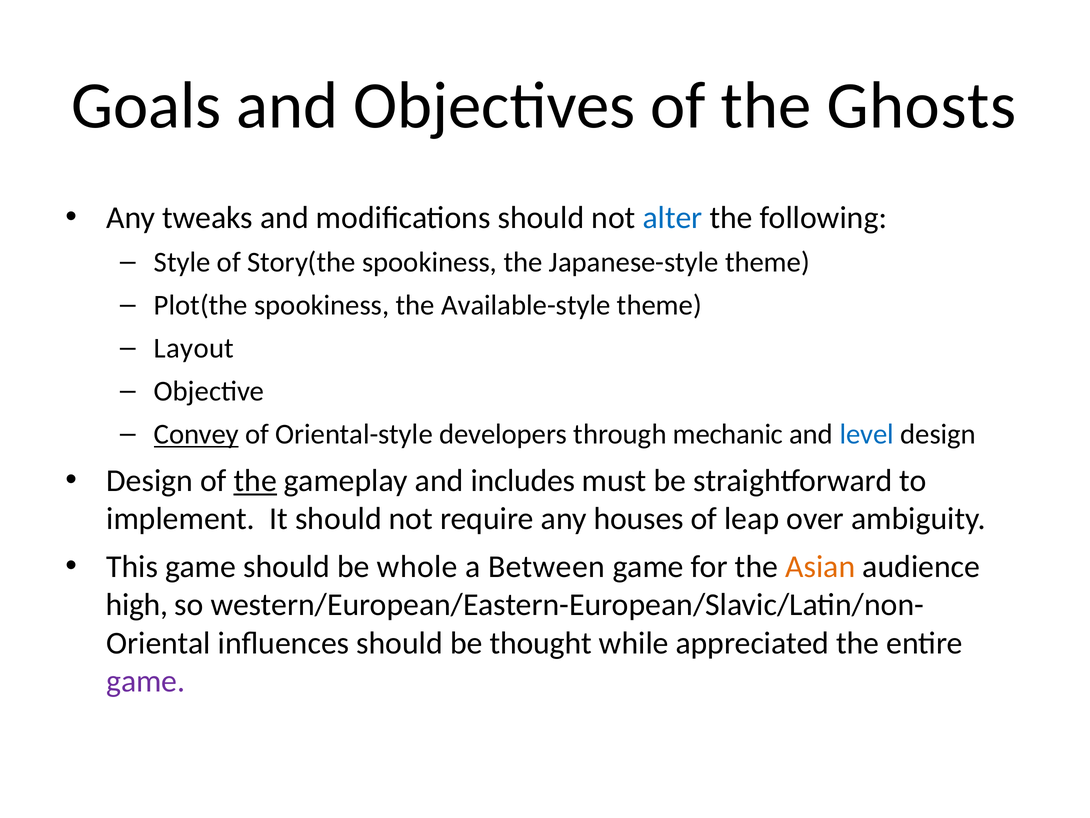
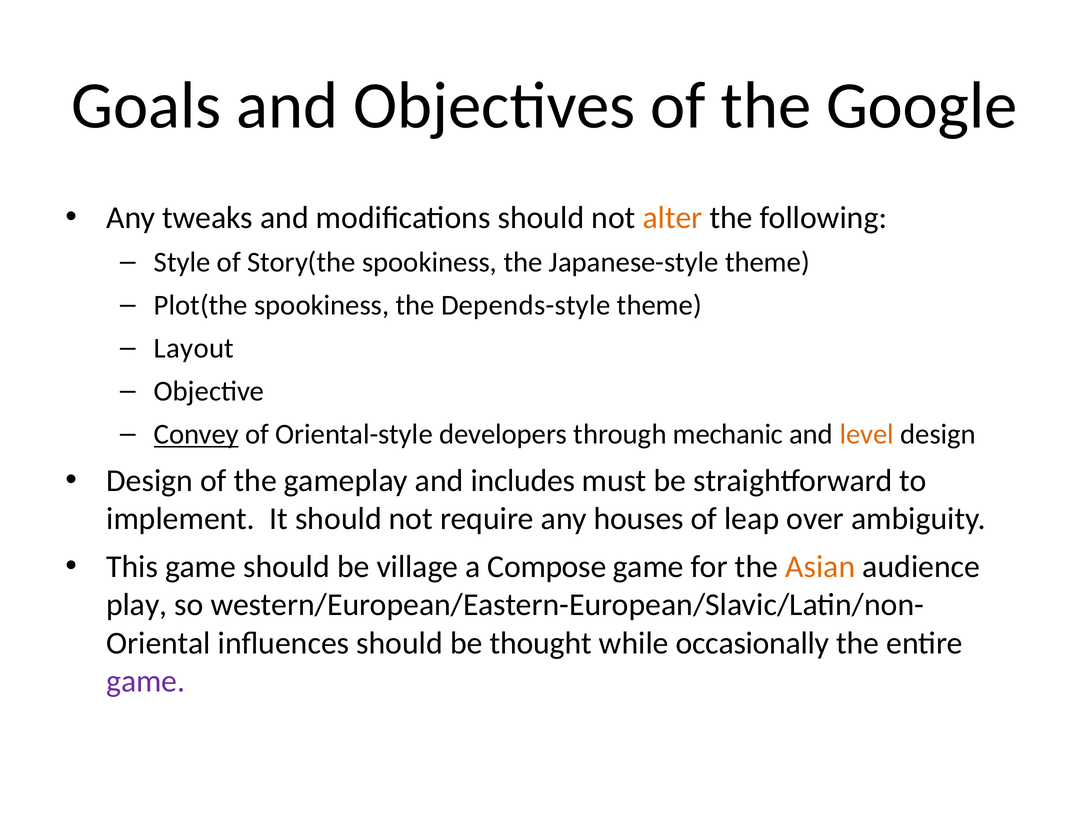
Ghosts: Ghosts -> Google (922, 106)
alter colour: blue -> orange (673, 218)
Available-style: Available-style -> Depends-style (526, 305)
level colour: blue -> orange (867, 434)
the underline: present -> none (255, 480)
whole: whole -> village (417, 566)
Between: Between -> Compose (547, 566)
high: high -> play (137, 604)
appreciated: appreciated -> occasionally (752, 643)
